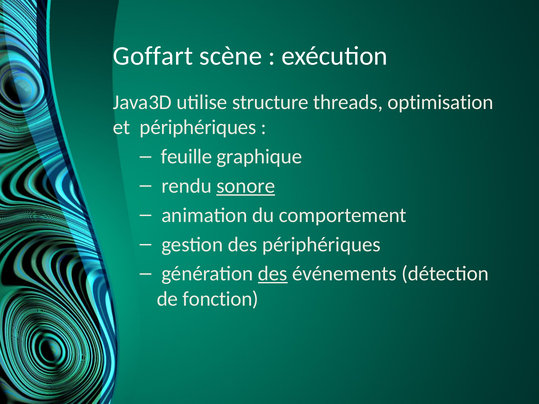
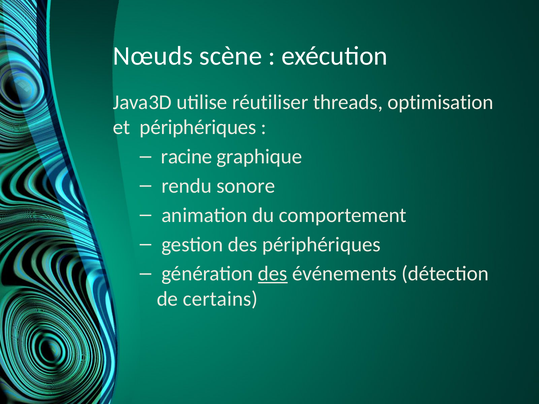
Goffart: Goffart -> Nœuds (153, 56)
structure: structure -> réutiliser (270, 102)
feuille: feuille -> racine (187, 157)
sonore underline: present -> none (246, 186)
fonction: fonction -> certains (220, 299)
